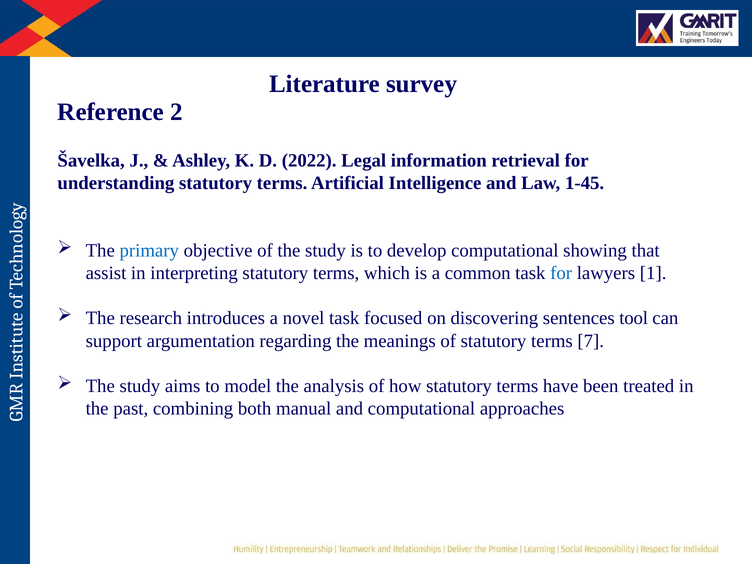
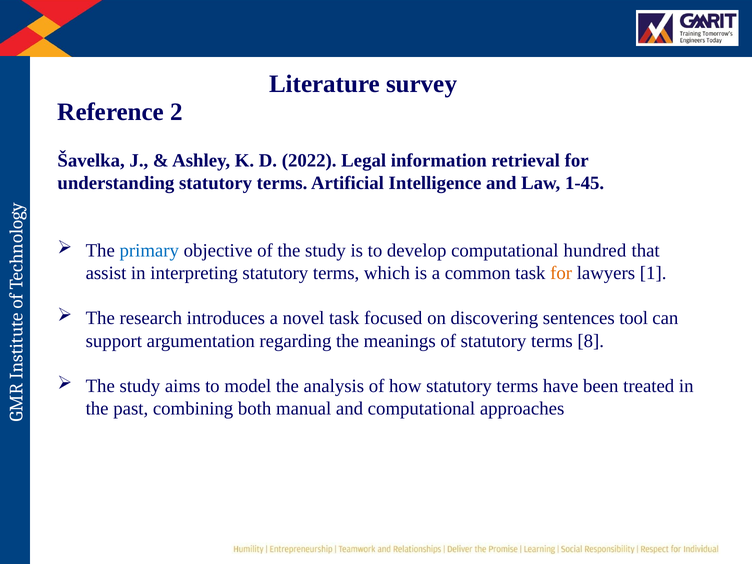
showing: showing -> hundred (595, 251)
for colour: blue -> orange (561, 273)
7: 7 -> 8 (591, 341)
